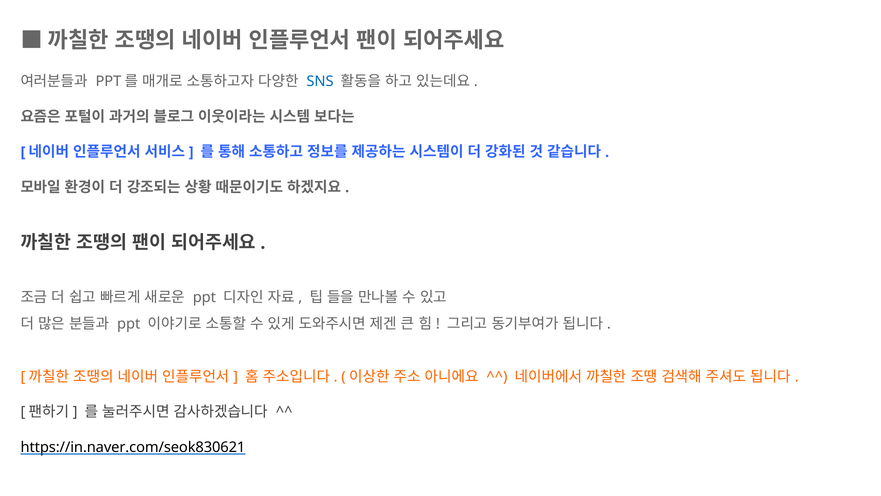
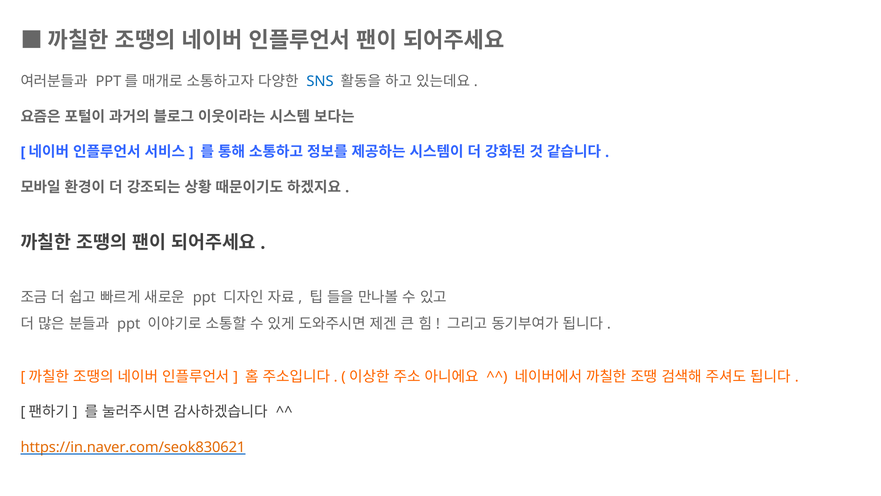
https://in.naver.com/seok830621 colour: black -> orange (133, 447)
